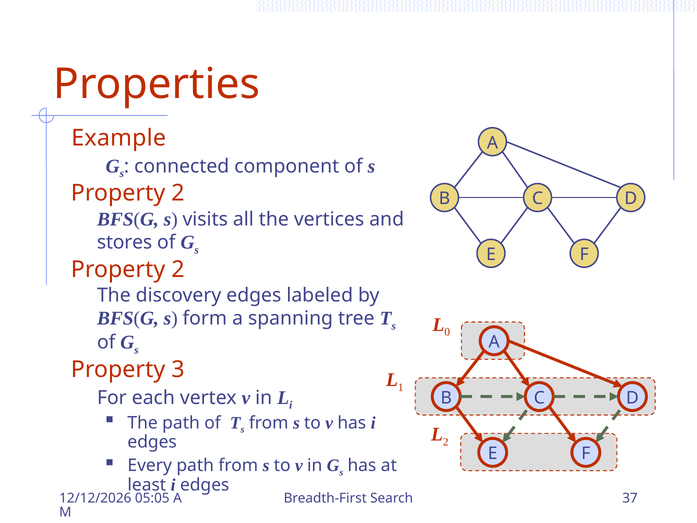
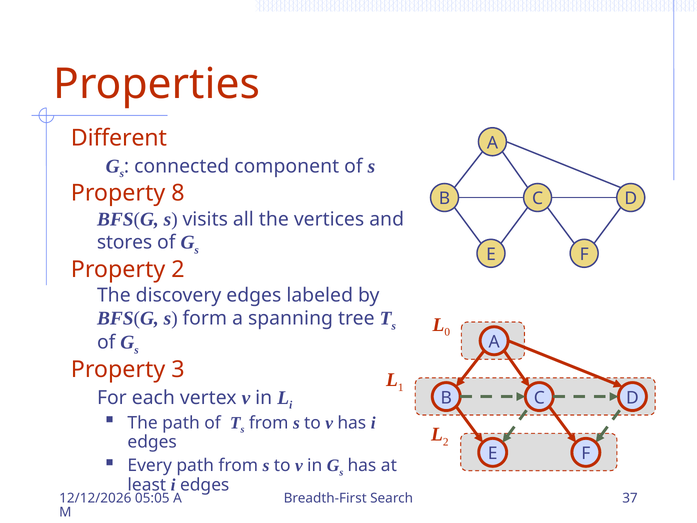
Example: Example -> Different (119, 138)
2: 2 -> 8 (178, 193)
